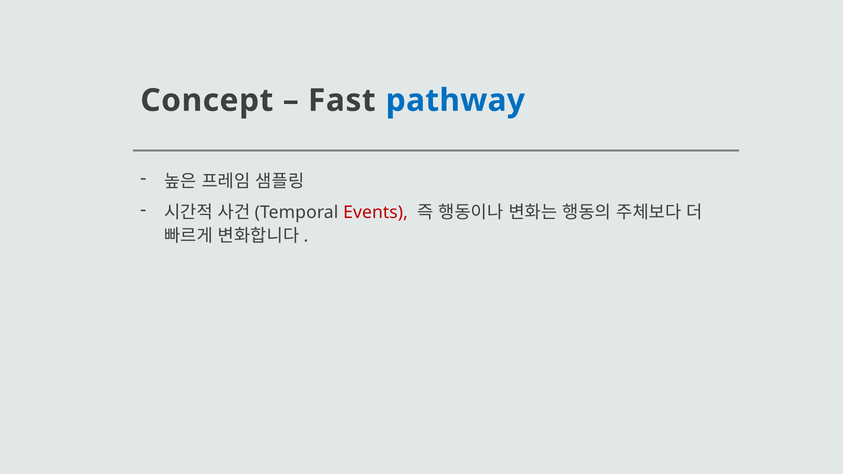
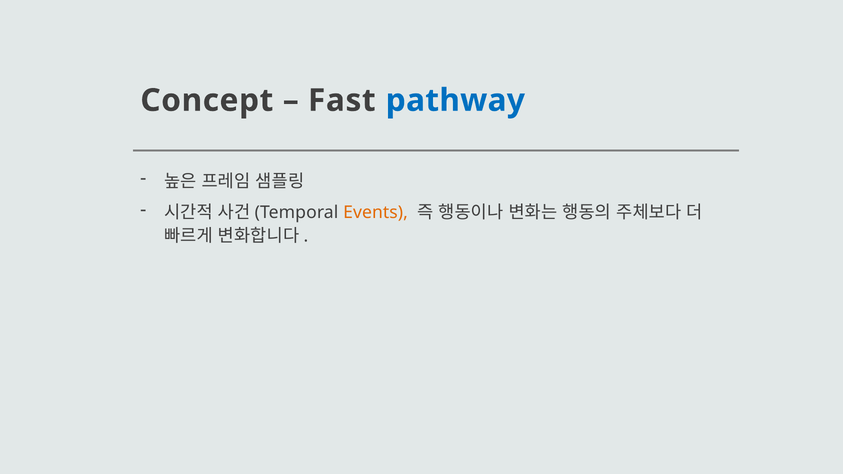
Events colour: red -> orange (376, 213)
